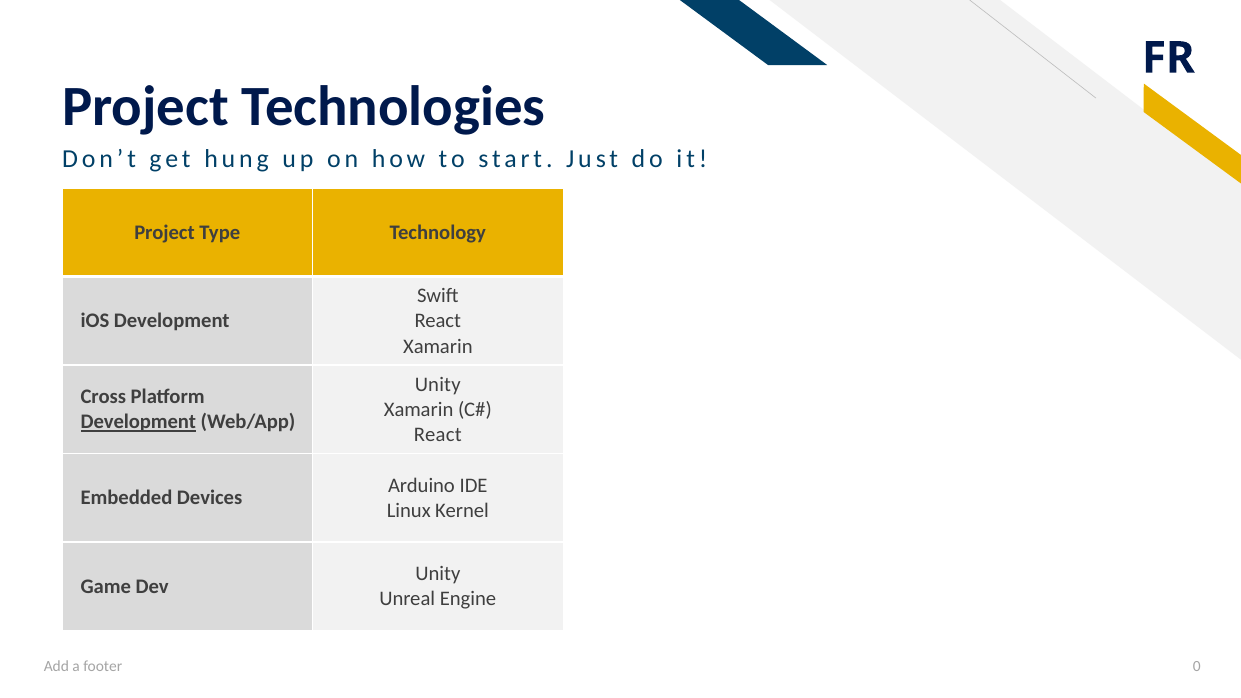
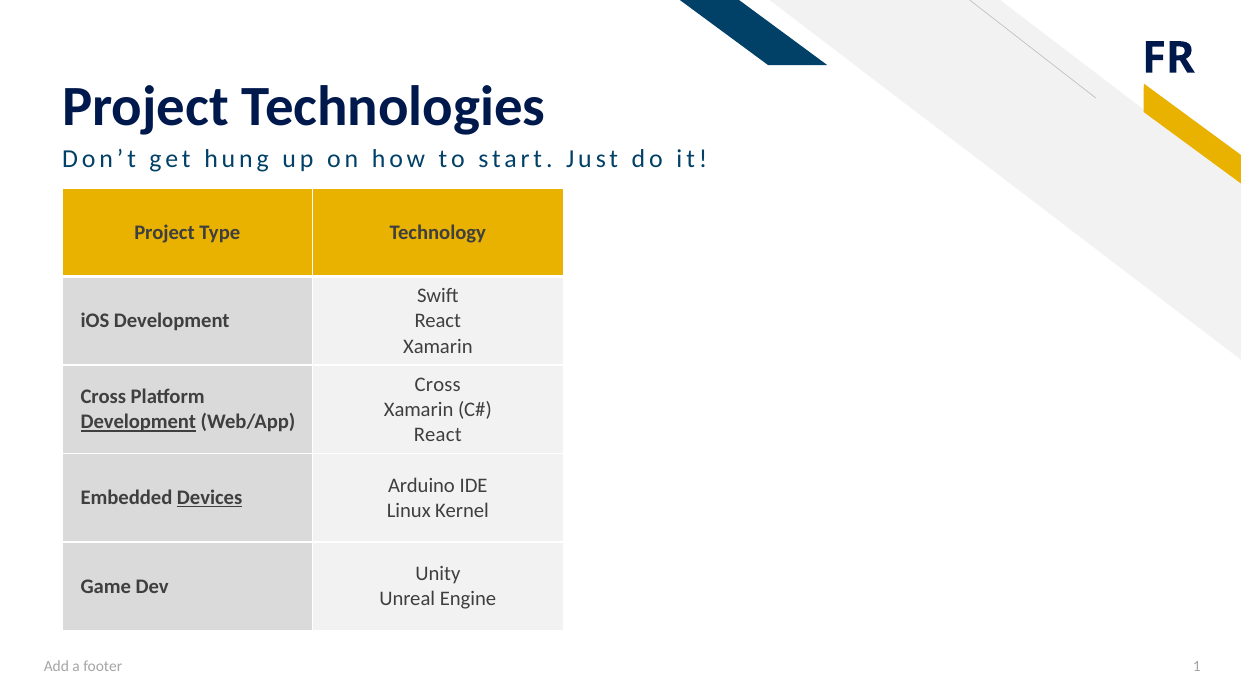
Unity: Unity -> Cross (438, 384)
Devices underline: none -> present (210, 498)
0: 0 -> 1 (1197, 666)
